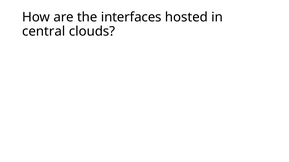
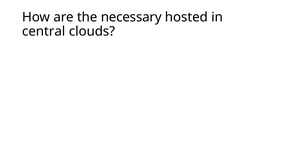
interfaces: interfaces -> necessary (131, 17)
